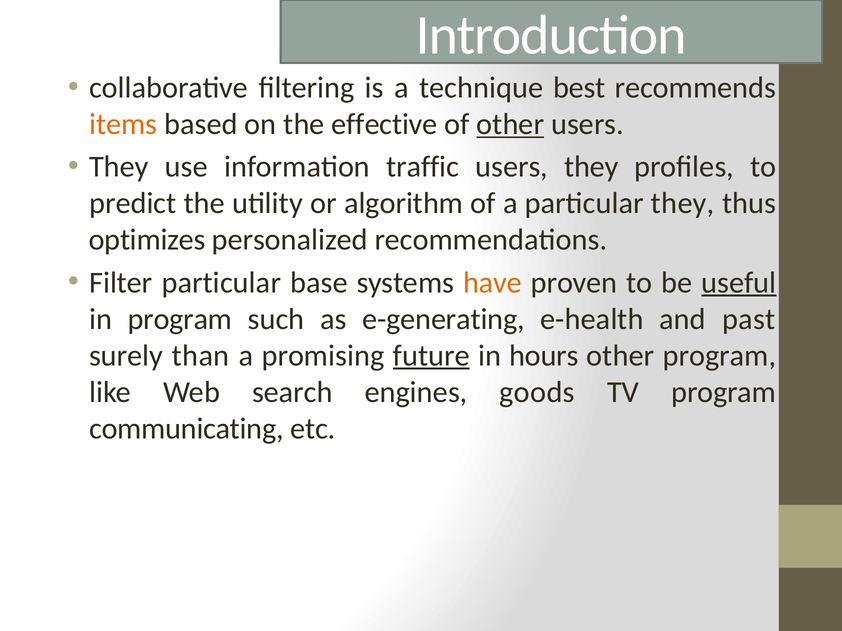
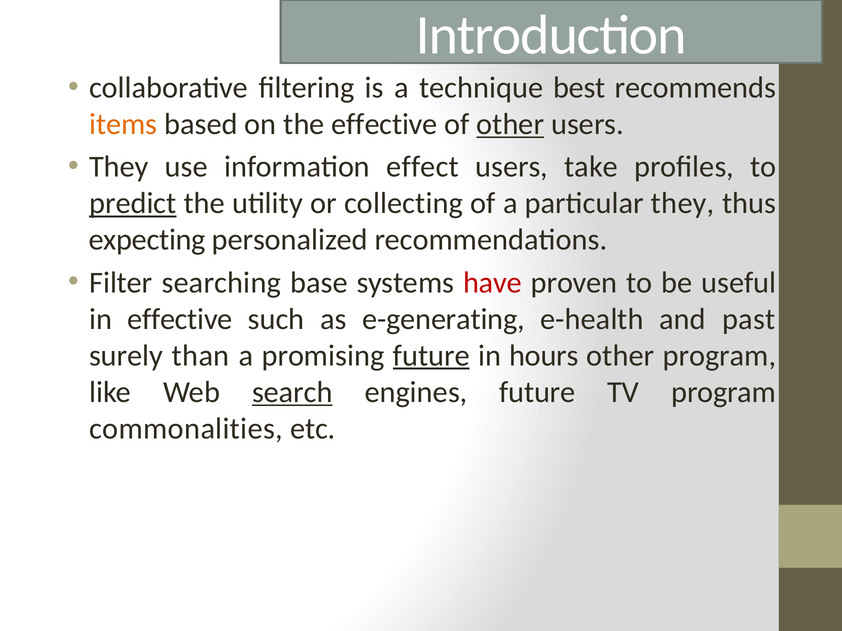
traffic: traffic -> effect (423, 167)
users they: they -> take (591, 167)
predict underline: none -> present (133, 204)
algorithm: algorithm -> collecting (404, 204)
optimizes: optimizes -> expecting (147, 240)
Filter particular: particular -> searching (221, 283)
have colour: orange -> red (493, 283)
useful underline: present -> none (739, 283)
in program: program -> effective (180, 319)
search underline: none -> present (292, 392)
engines goods: goods -> future (537, 392)
communicating: communicating -> commonalities (186, 429)
